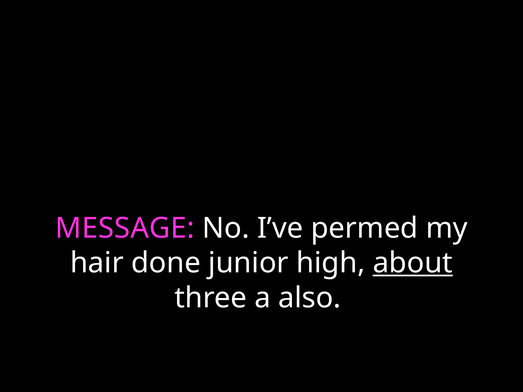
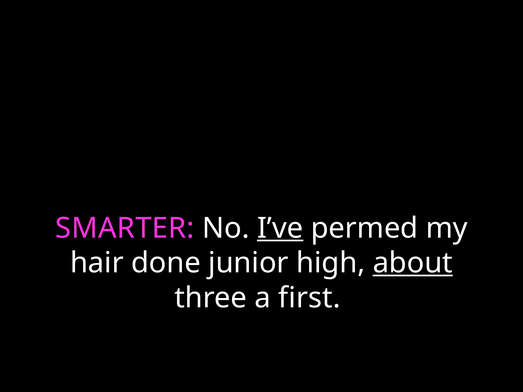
MESSAGE: MESSAGE -> SMARTER (125, 228)
I’ve underline: none -> present (280, 228)
also: also -> first (310, 298)
